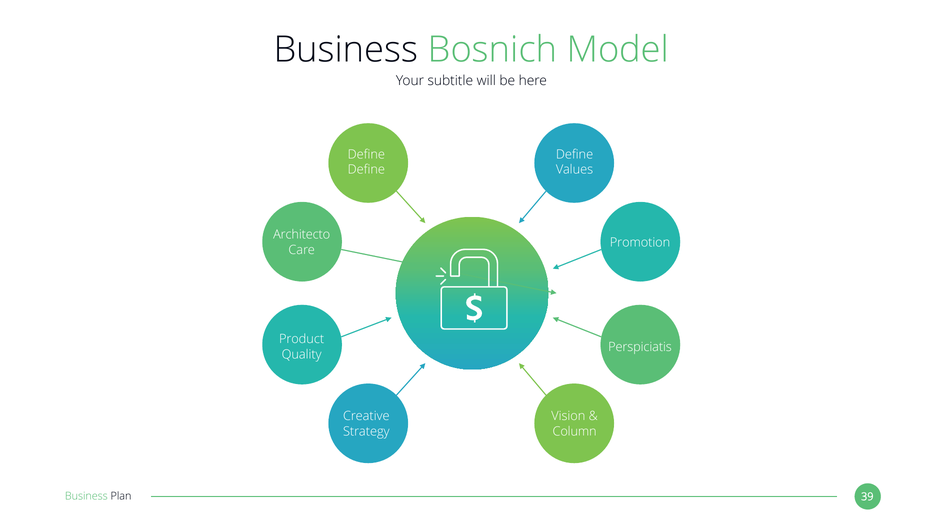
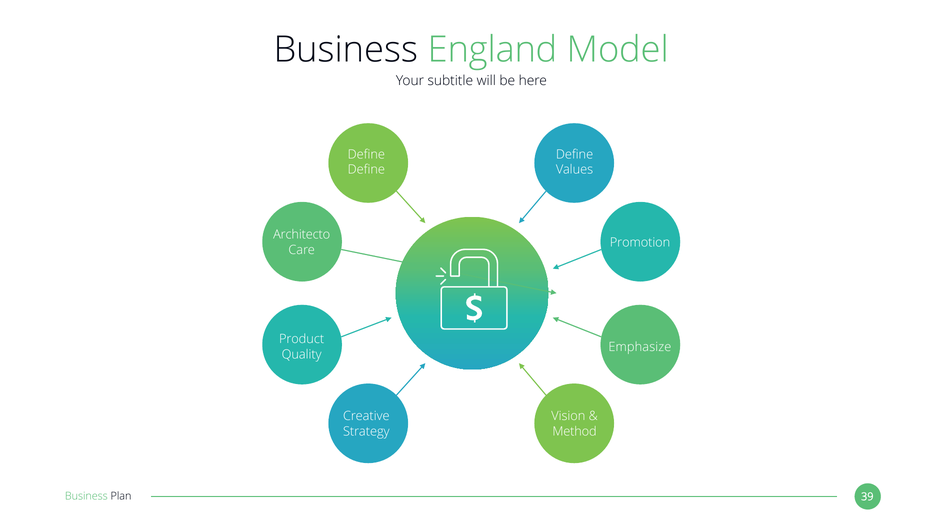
Bosnich: Bosnich -> England (493, 50)
Perspiciatis: Perspiciatis -> Emphasize (640, 347)
Column: Column -> Method (575, 432)
